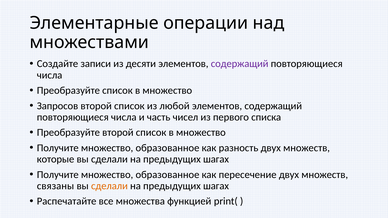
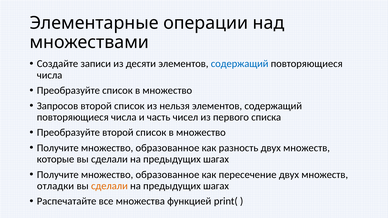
содержащий colour: purple -> blue (240, 64)
любой: любой -> нельзя (175, 106)
связаны: связаны -> отладки (56, 186)
